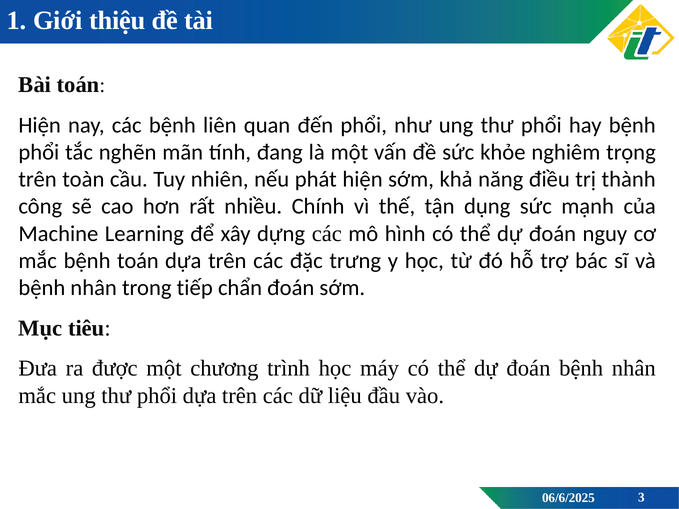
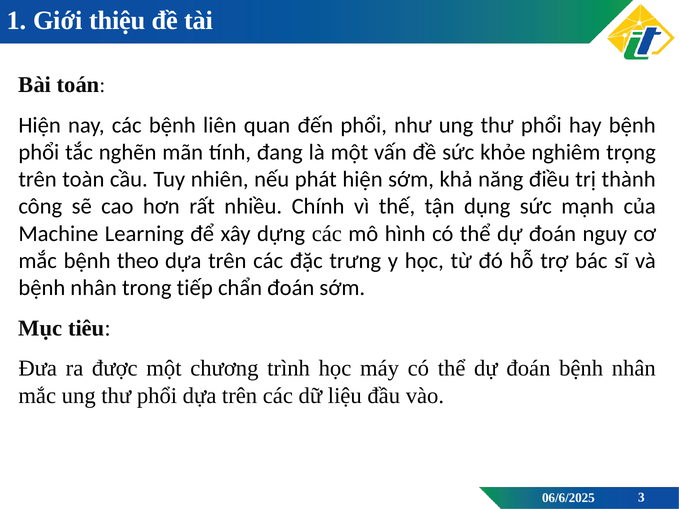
bệnh toán: toán -> theo (138, 261)
